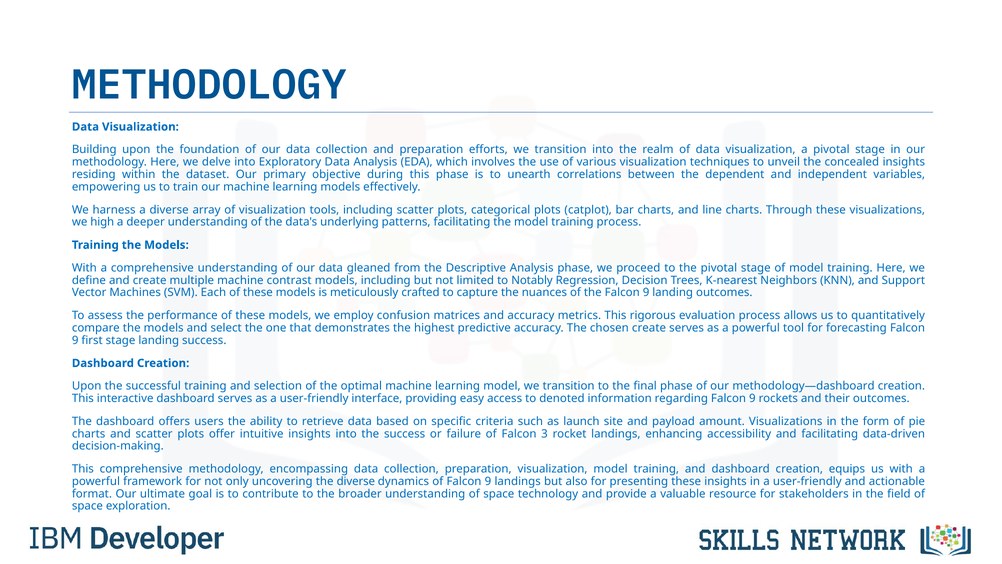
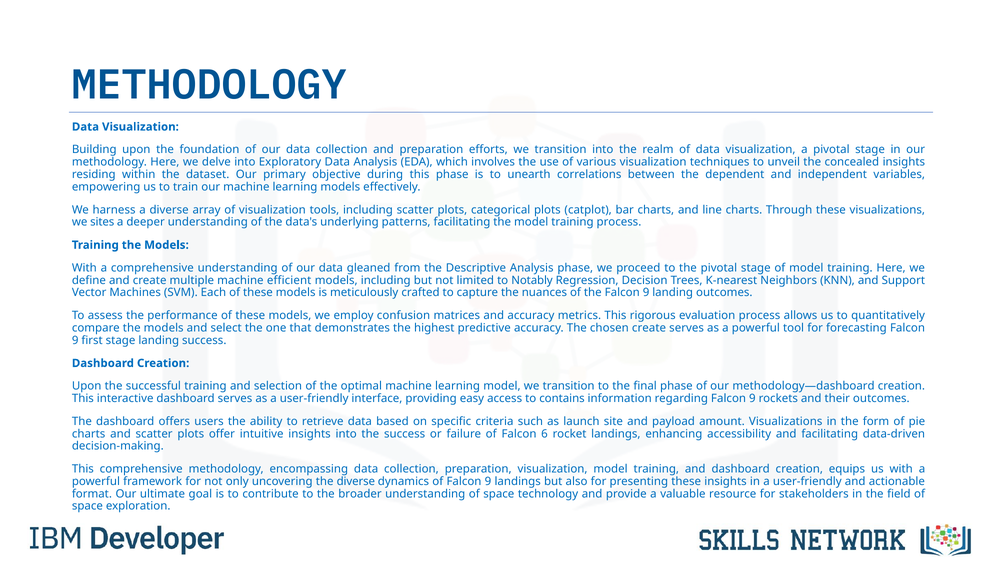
high: high -> sites (102, 222)
contrast: contrast -> efficient (289, 280)
denoted: denoted -> contains (562, 398)
3: 3 -> 6 (545, 433)
